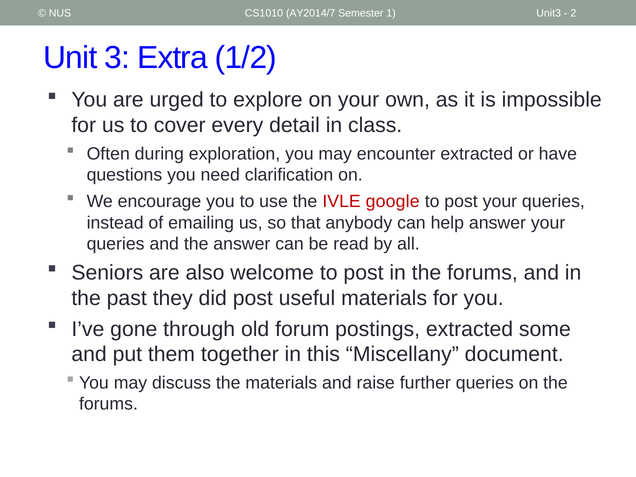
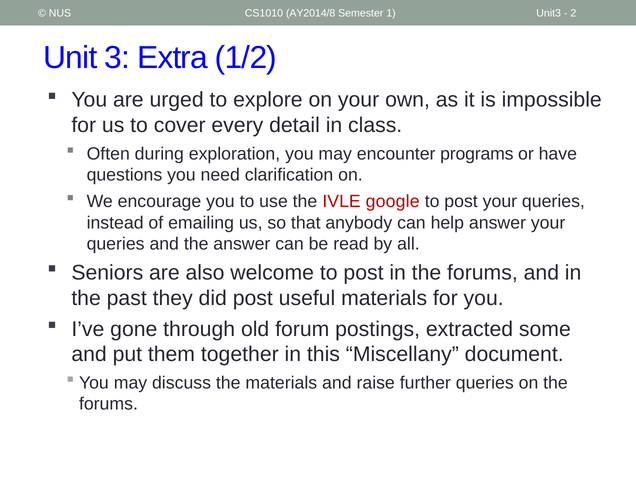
AY2014/7: AY2014/7 -> AY2014/8 (311, 13)
encounter extracted: extracted -> programs (477, 154)
